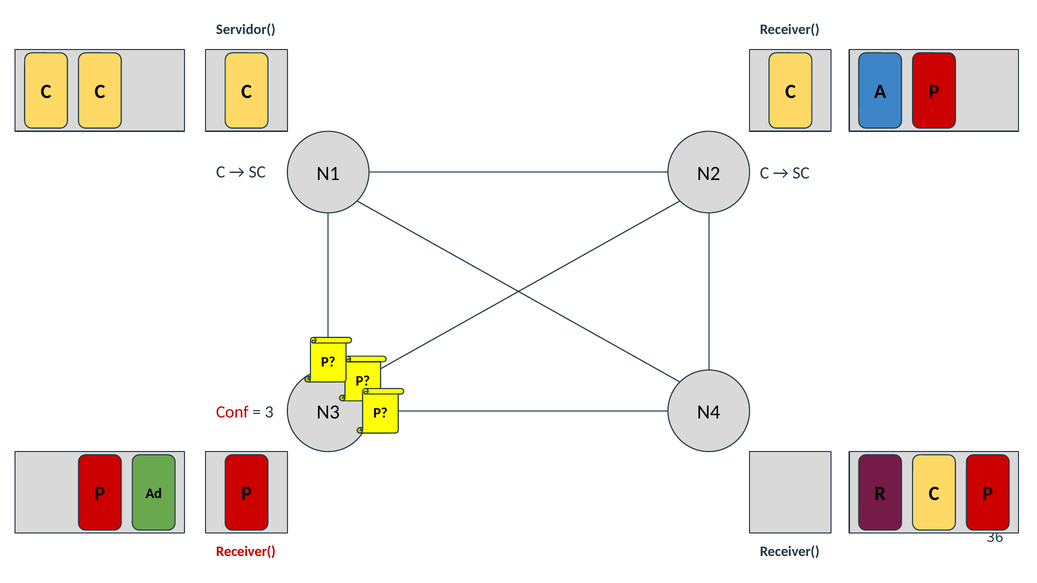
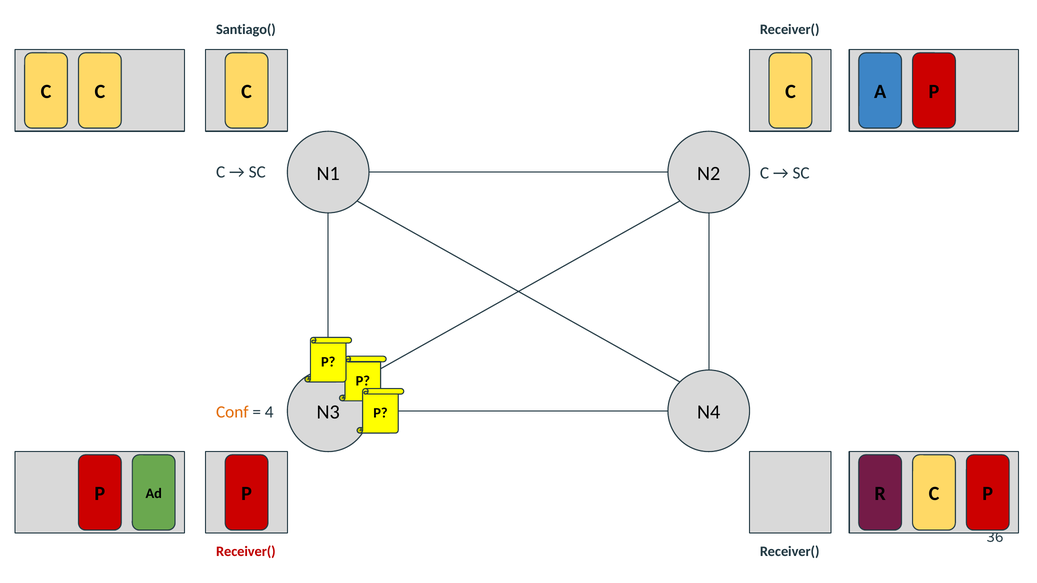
Servidor(: Servidor( -> Santiago( (246, 30)
Conf colour: red -> orange (232, 412)
3: 3 -> 4 (269, 412)
